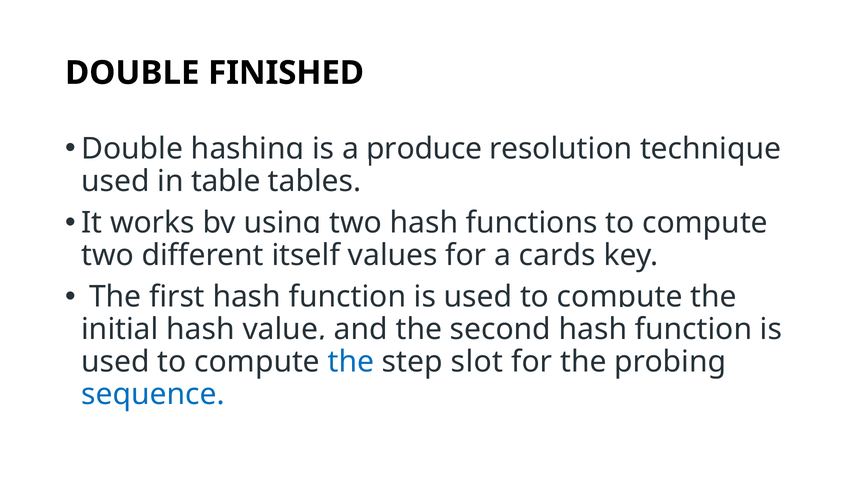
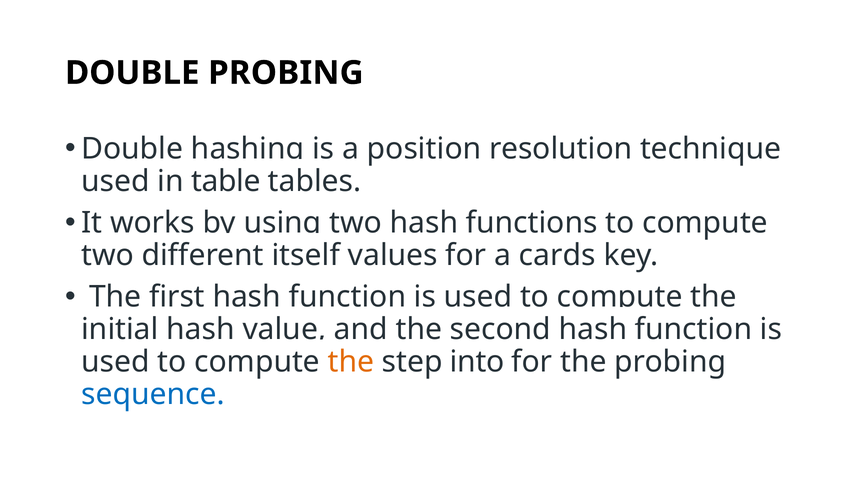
DOUBLE FINISHED: FINISHED -> PROBING (286, 73)
produce: produce -> position (424, 149)
the colour: blue -> orange (351, 362)
slot: slot -> into (477, 362)
